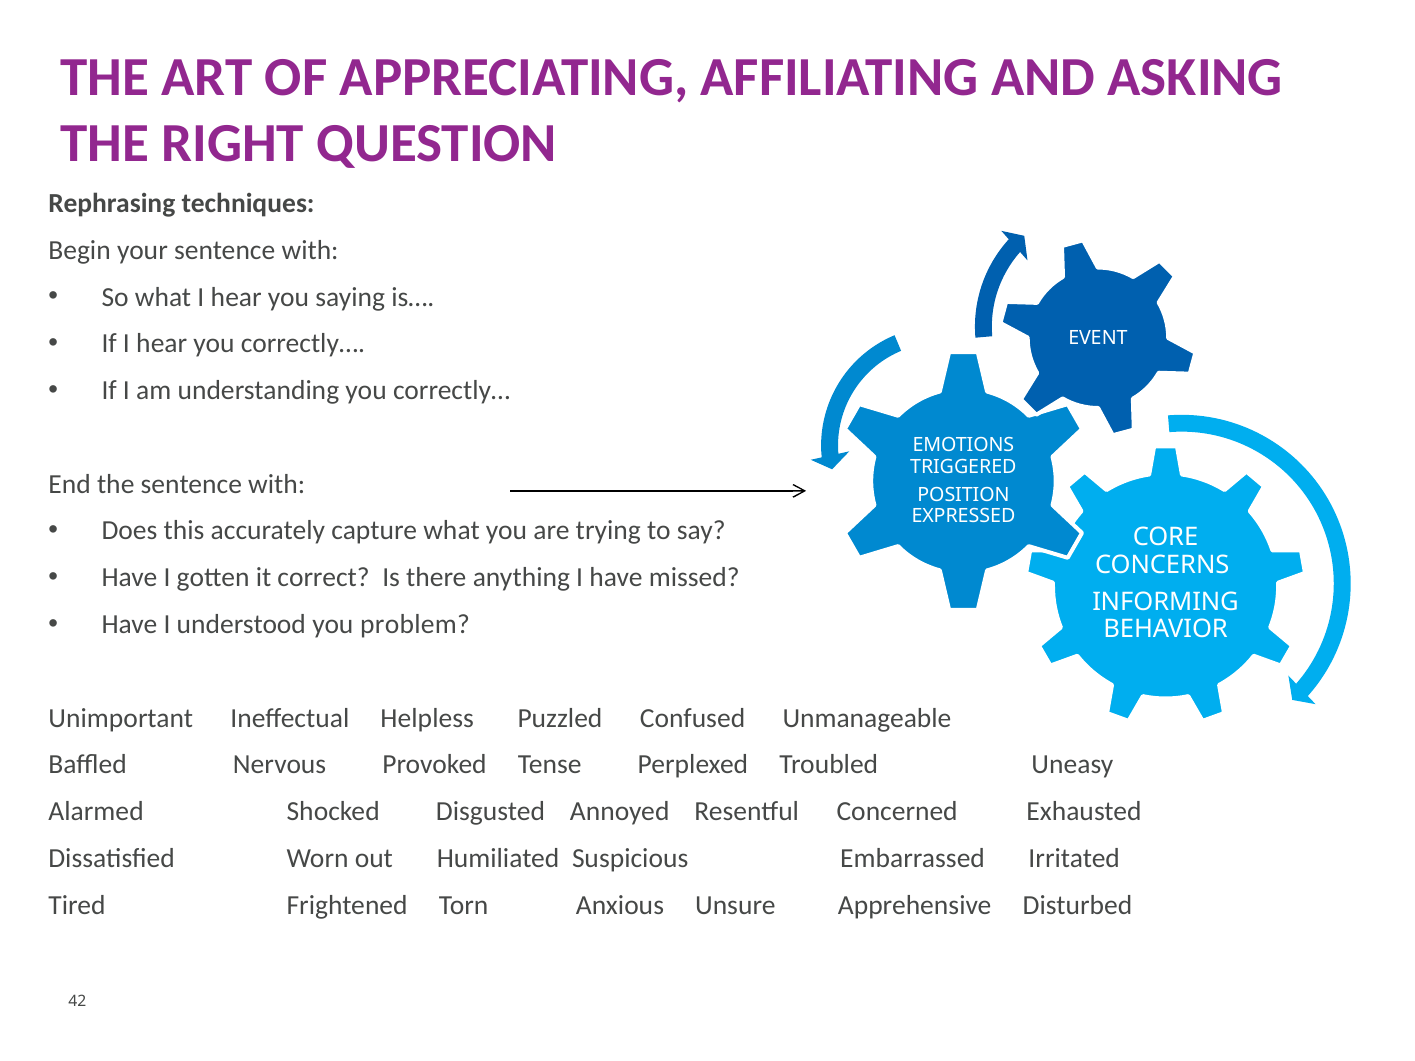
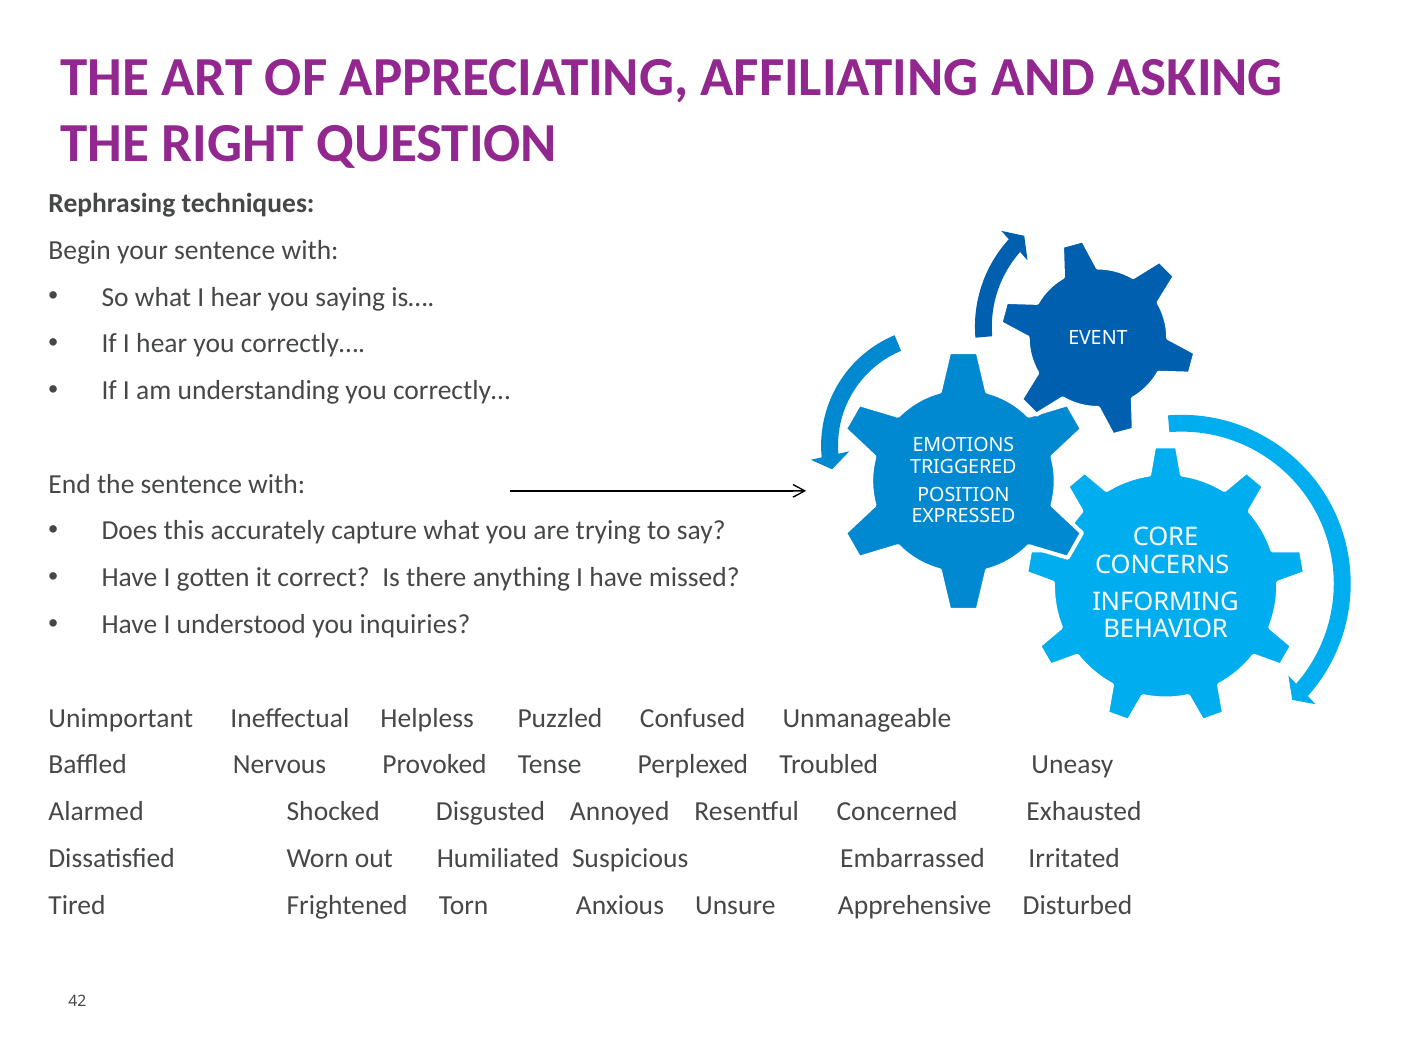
problem: problem -> inquiries (415, 625)
